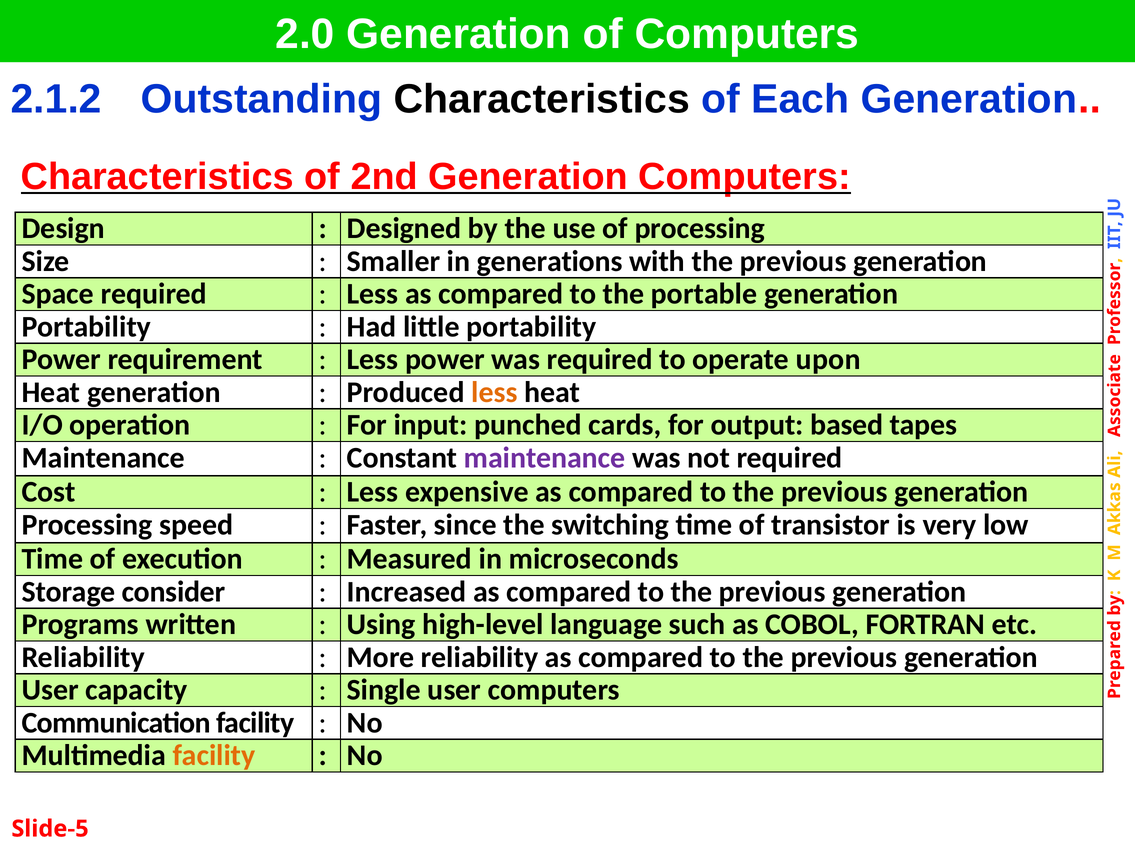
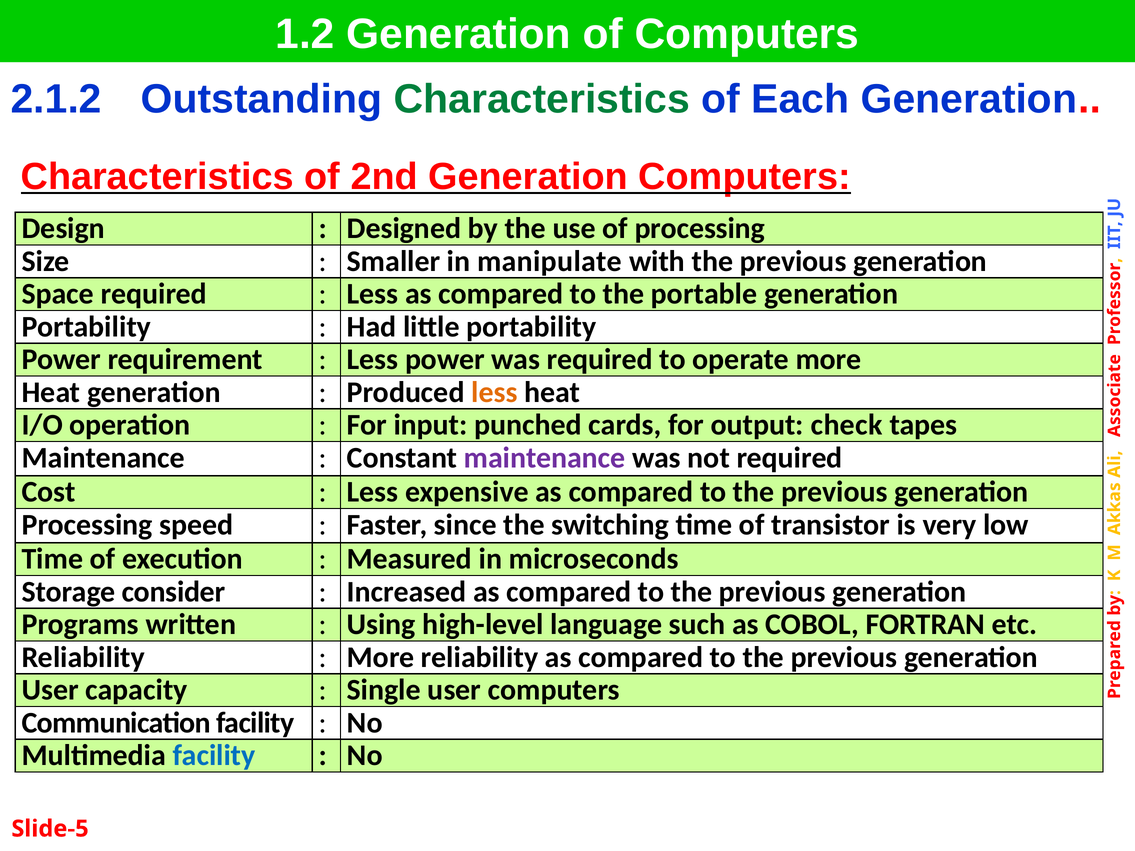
2.0: 2.0 -> 1.2 (305, 34)
Characteristics colour: black -> green (542, 99)
generations: generations -> manipulate (550, 261)
operate upon: upon -> more (829, 360)
based: based -> check (847, 425)
facility colour: orange -> blue (214, 756)
